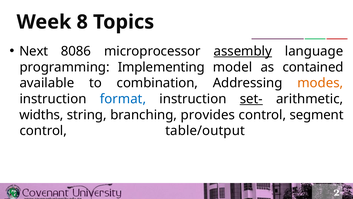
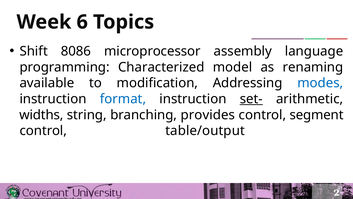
8: 8 -> 6 (82, 22)
Next: Next -> Shift (34, 51)
assembly underline: present -> none (243, 51)
Implementing: Implementing -> Characterized (161, 67)
contained: contained -> renaming (313, 67)
combination: combination -> modification (157, 83)
modes colour: orange -> blue (320, 83)
